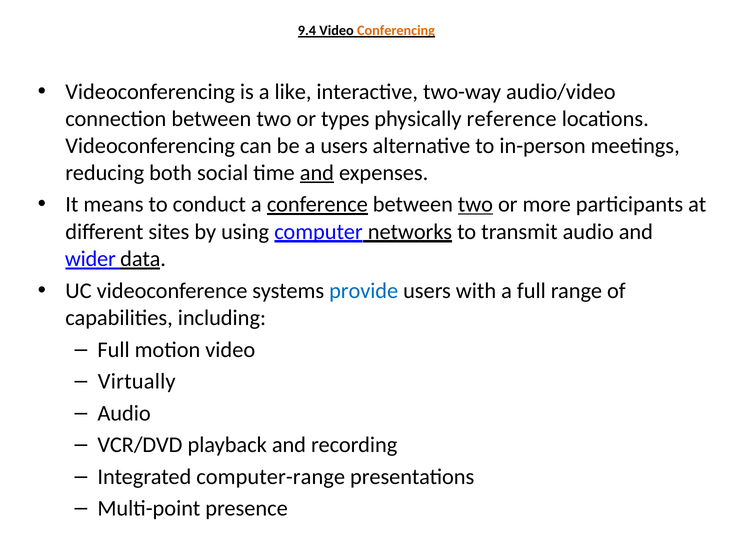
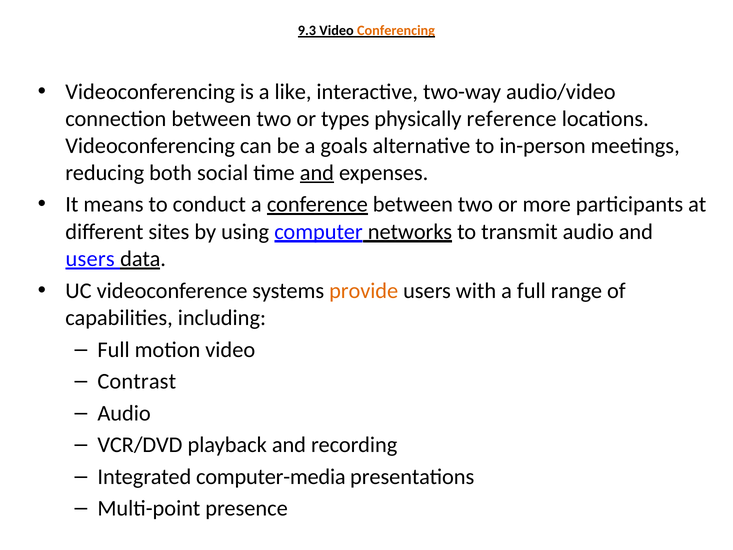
9.4: 9.4 -> 9.3 (307, 30)
a users: users -> goals (344, 146)
two underline: present -> none (475, 204)
wider: wider -> users (90, 259)
provide colour: blue -> orange (364, 291)
Virtually: Virtually -> Contrast (137, 381)
computer-range: computer-range -> computer-media (271, 477)
